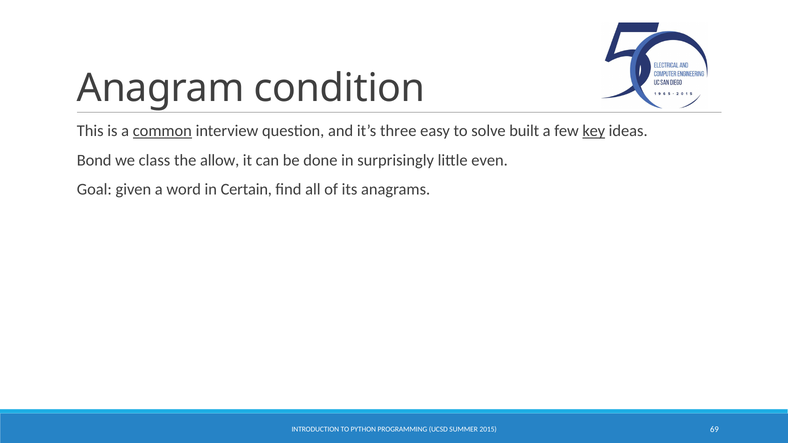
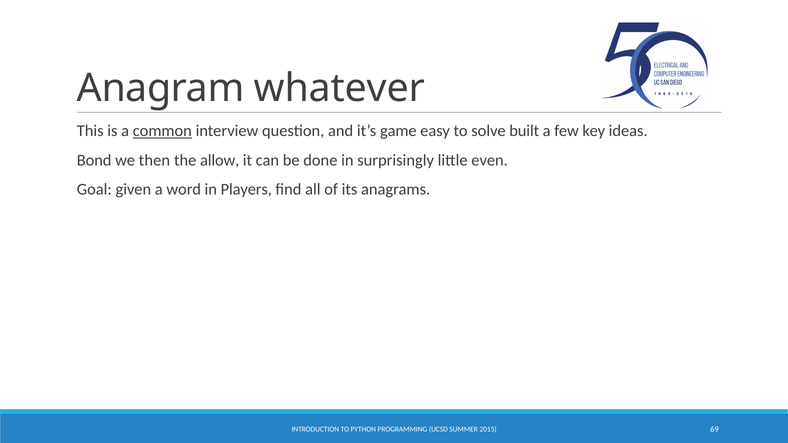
condition: condition -> whatever (339, 88)
three: three -> game (398, 131)
key underline: present -> none (594, 131)
class: class -> then (154, 160)
Certain: Certain -> Players (246, 189)
